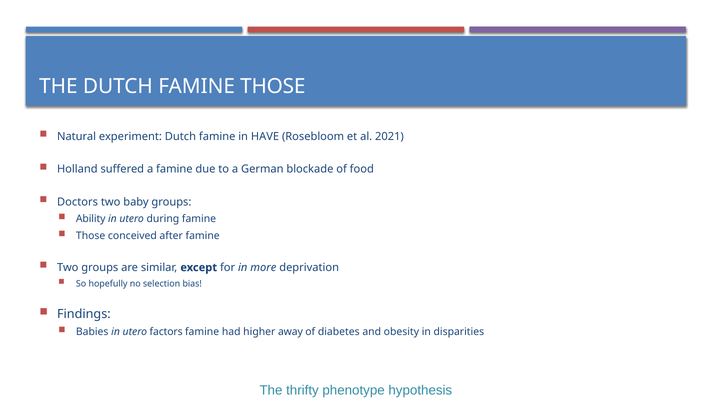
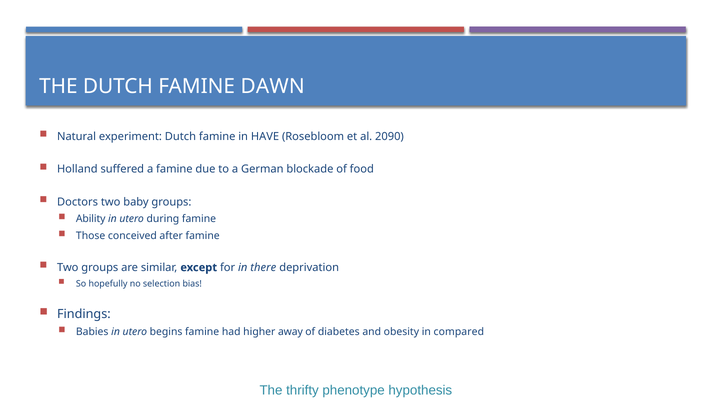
FAMINE THOSE: THOSE -> DAWN (273, 86)
2021: 2021 -> 2090 (389, 136)
more: more -> there (263, 267)
factors: factors -> begins (166, 332)
disparities: disparities -> compared (459, 332)
